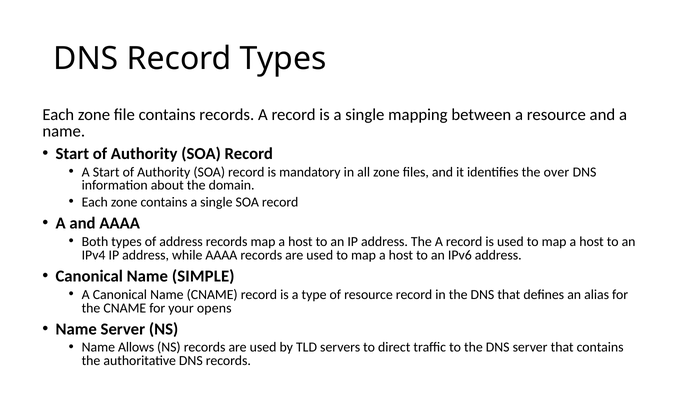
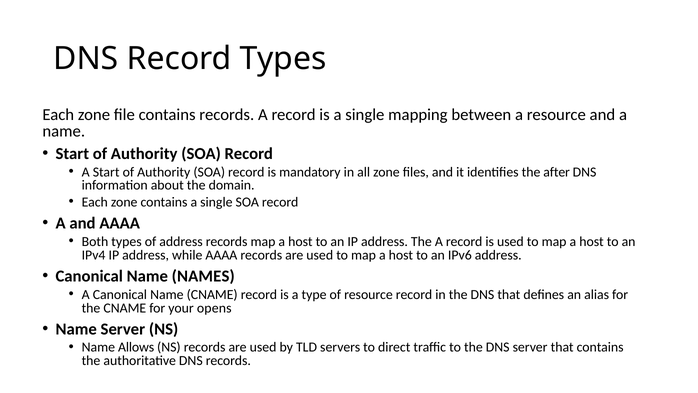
over: over -> after (557, 172)
SIMPLE: SIMPLE -> NAMES (203, 276)
